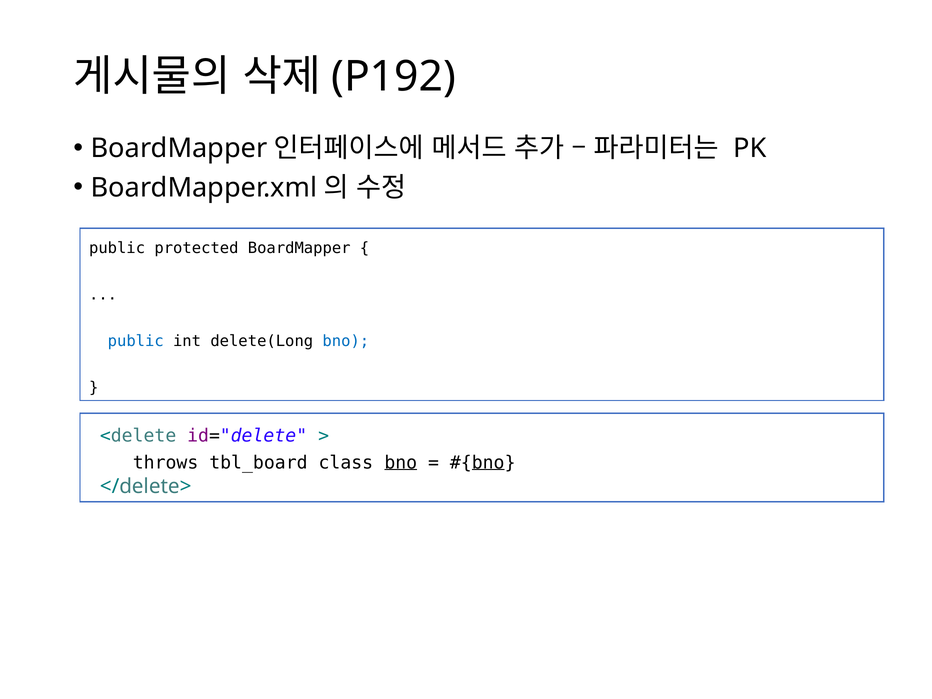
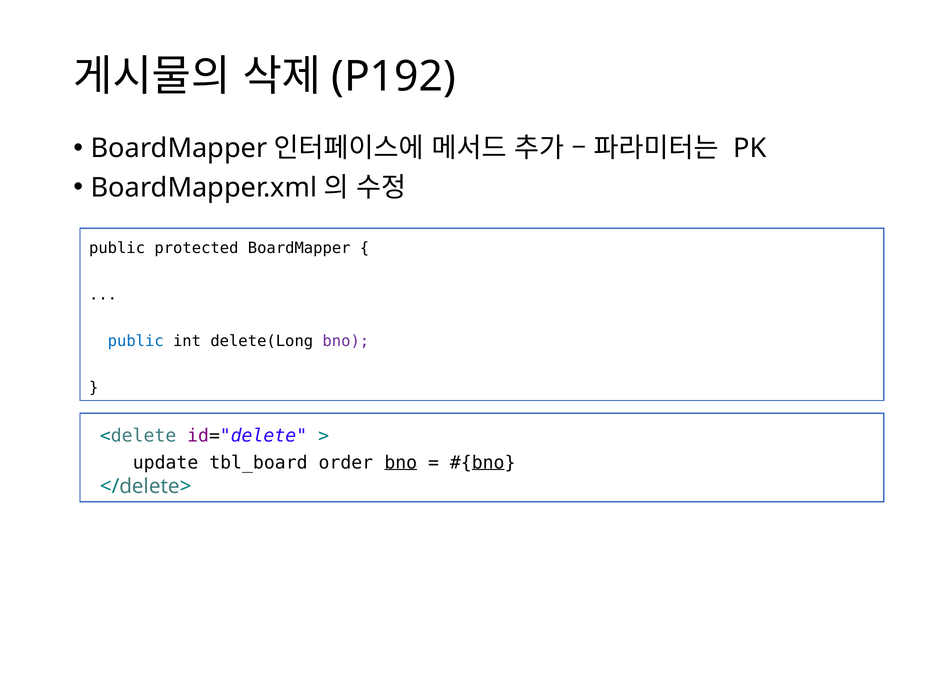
bno colour: blue -> purple (346, 341)
throws: throws -> update (166, 463)
class: class -> order (346, 463)
